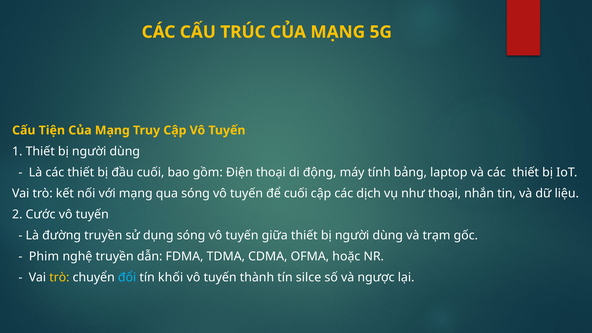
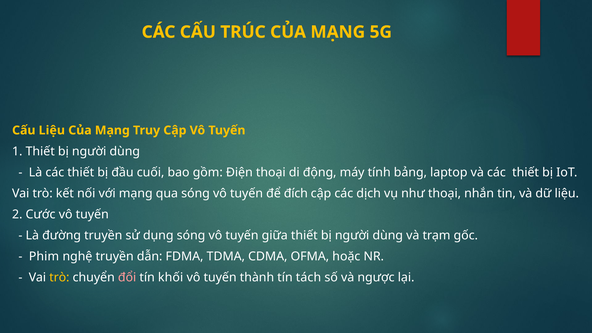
Cấu Tiện: Tiện -> Liệu (52, 130)
để cuối: cuối -> đích (296, 193)
đổi colour: light blue -> pink (127, 277)
silce: silce -> tách (308, 277)
